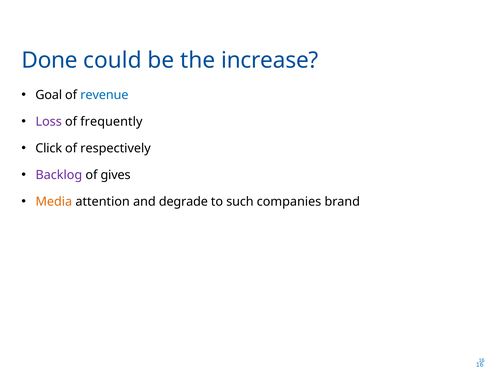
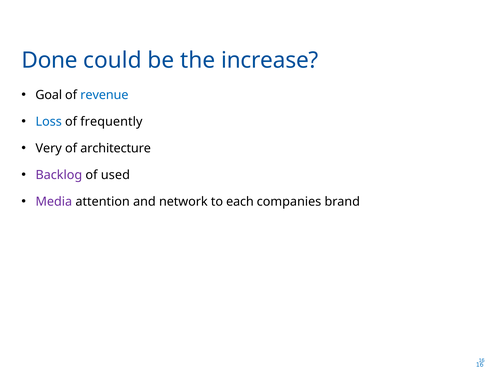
Loss colour: purple -> blue (49, 122)
Click: Click -> Very (49, 148)
respectively: respectively -> architecture (116, 148)
gives: gives -> used (115, 175)
Media colour: orange -> purple (54, 202)
degrade: degrade -> network (183, 202)
such: such -> each (240, 202)
